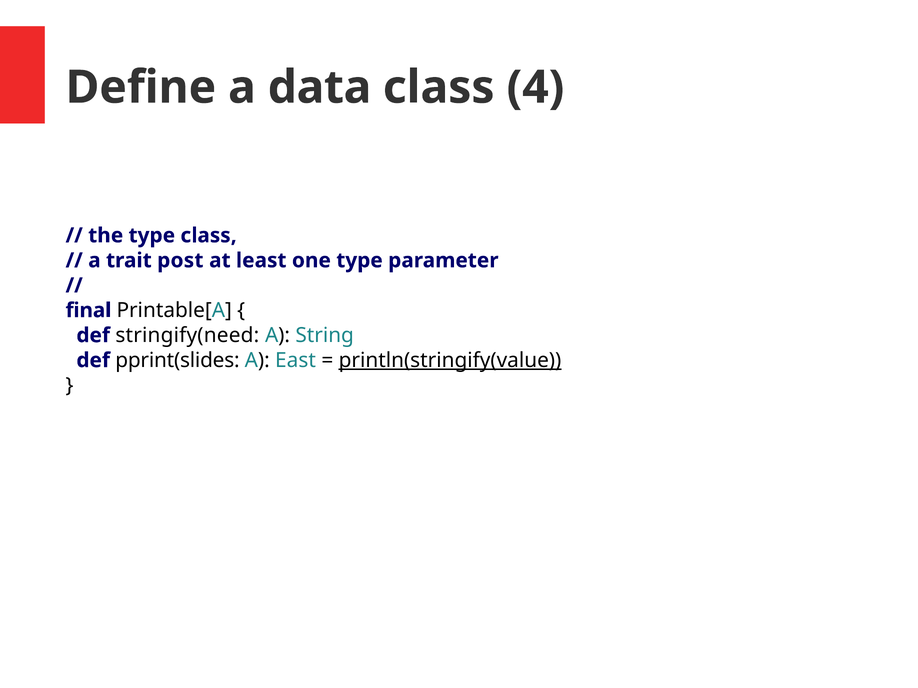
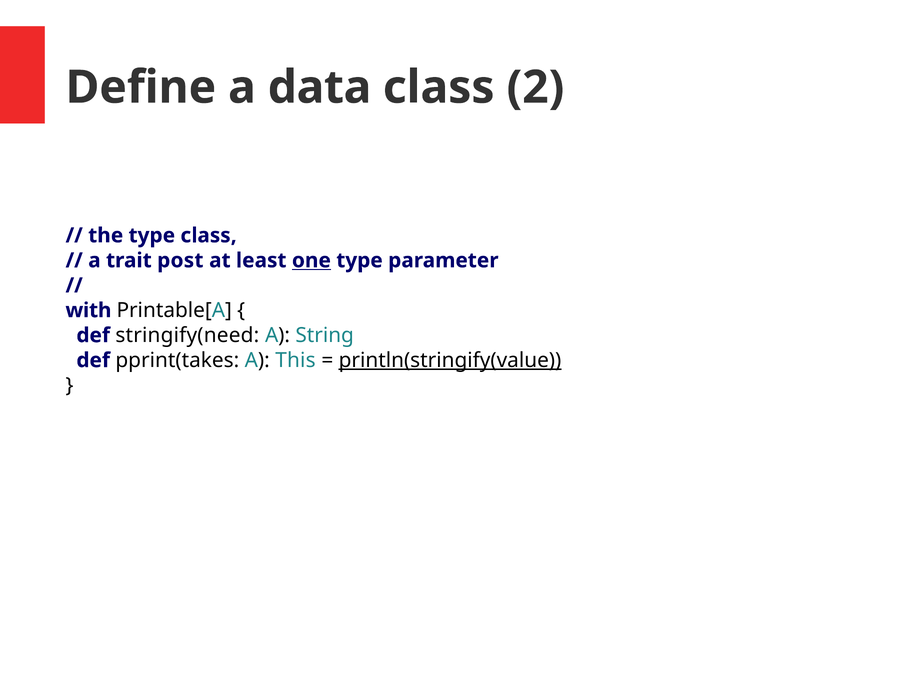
4: 4 -> 2 (535, 88)
one underline: none -> present (311, 261)
final: final -> with (88, 311)
pprint(slides: pprint(slides -> pprint(takes (177, 361)
East: East -> This (295, 361)
